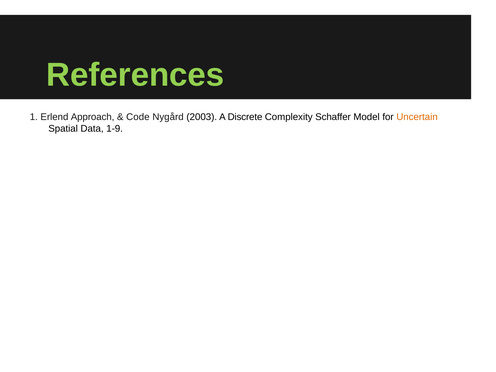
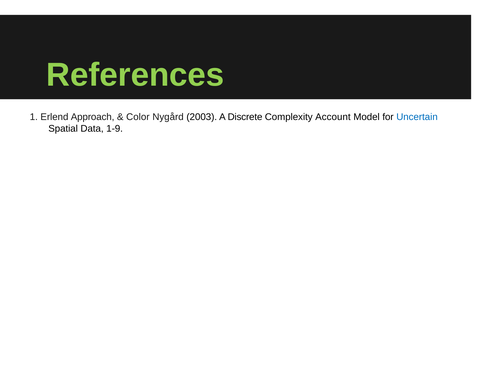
Code: Code -> Color (138, 117)
Schaffer: Schaffer -> Account (333, 117)
Uncertain colour: orange -> blue (417, 117)
